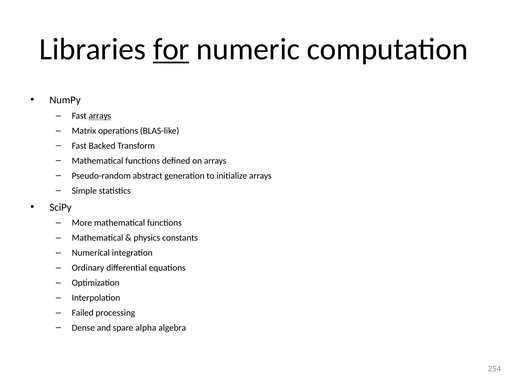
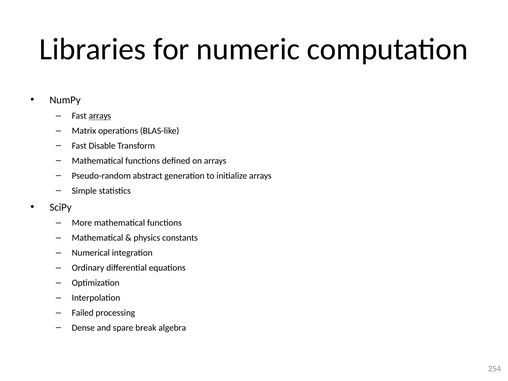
for underline: present -> none (171, 49)
Backed: Backed -> Disable (102, 146)
alpha: alpha -> break (146, 328)
